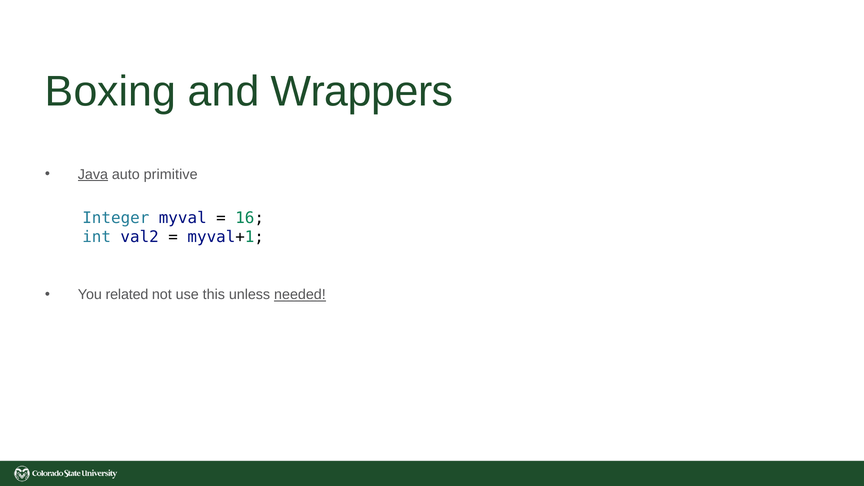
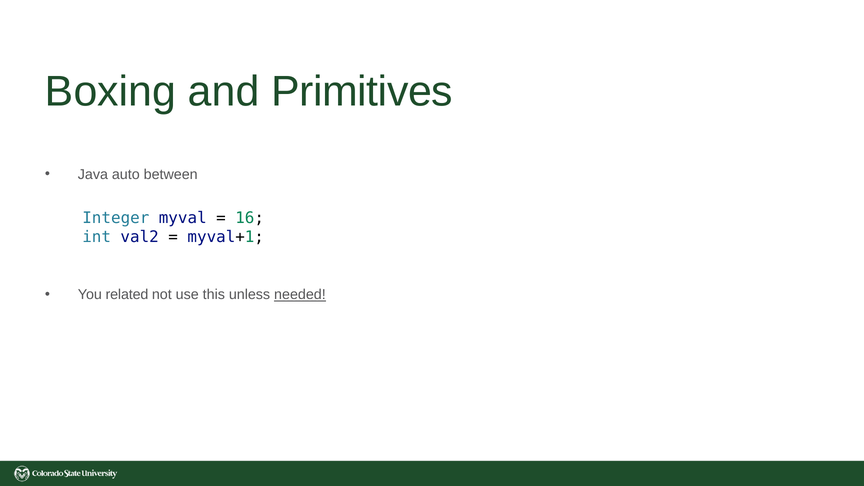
Wrappers: Wrappers -> Primitives (362, 92)
Java underline: present -> none (93, 174)
primitive: primitive -> between (171, 174)
